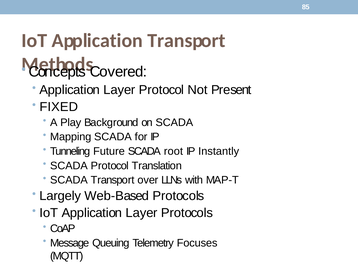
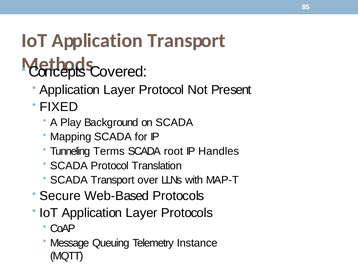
Future: Future -> Terms (109, 152)
Instantly: Instantly -> Handles (219, 152)
Largely: Largely -> Secure (60, 196)
Focuses: Focuses -> Instance (197, 243)
